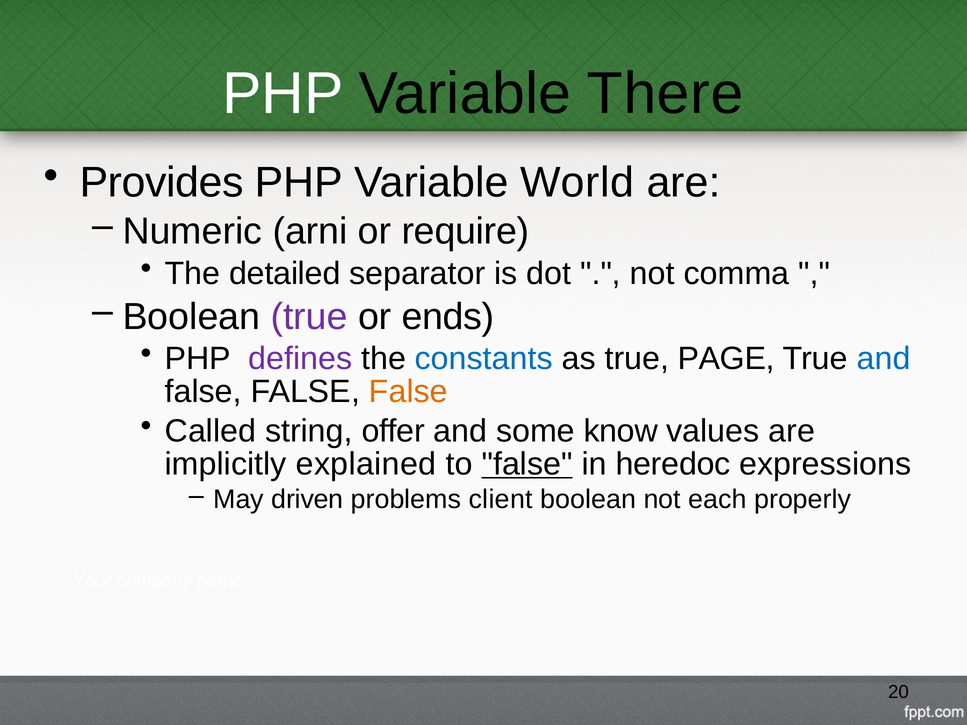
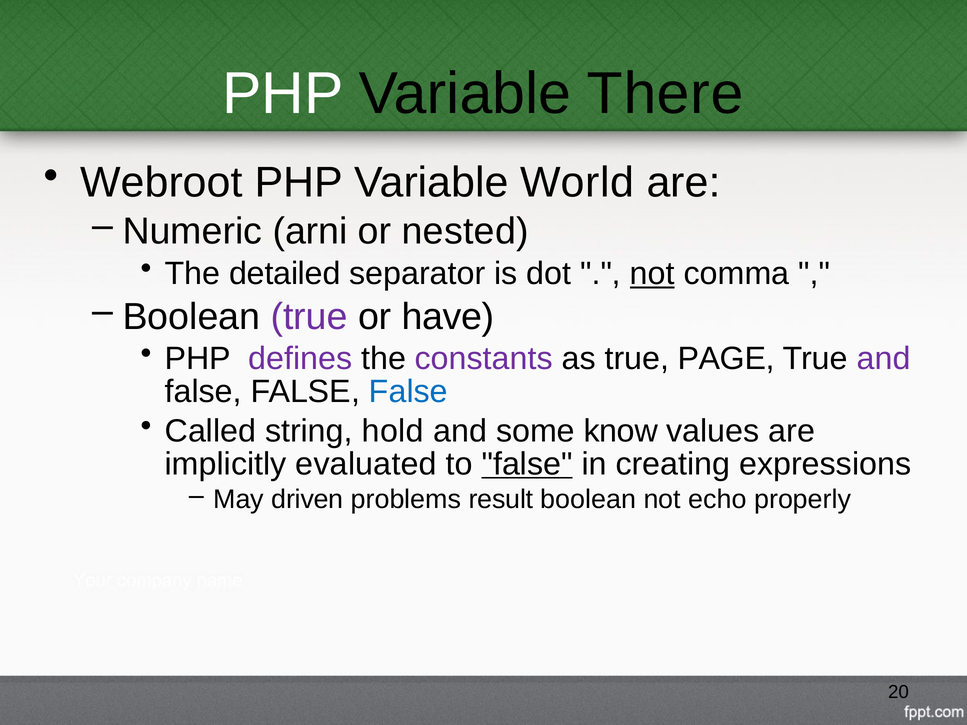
Provides: Provides -> Webroot (161, 183)
require: require -> nested (465, 231)
not underline: none -> present (652, 274)
ends: ends -> have (448, 317)
constants colour: blue -> purple (484, 359)
and colour: blue -> purple (884, 359)
False colour: orange -> blue (408, 392)
offer: offer -> hold (393, 431)
explained: explained -> evaluated (366, 464)
heredoc: heredoc -> creating (673, 464)
client: client -> result (501, 500)
each: each -> echo (718, 500)
